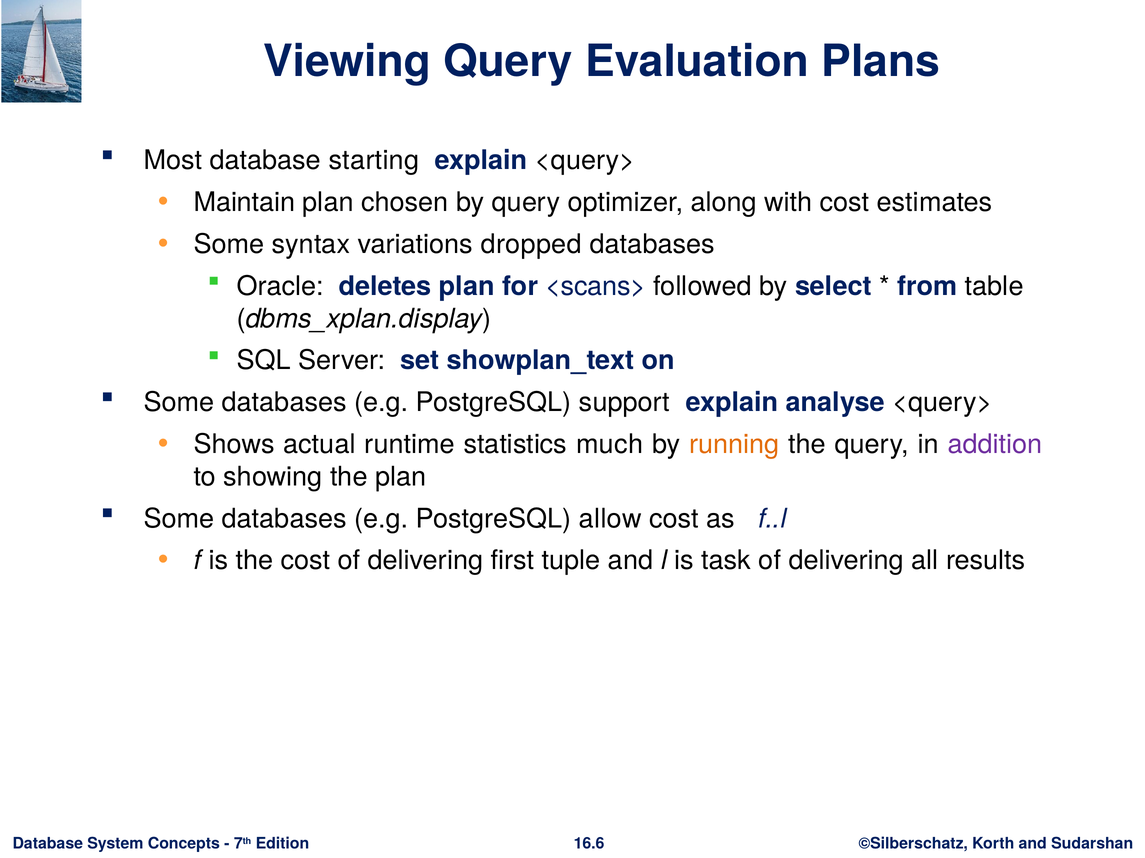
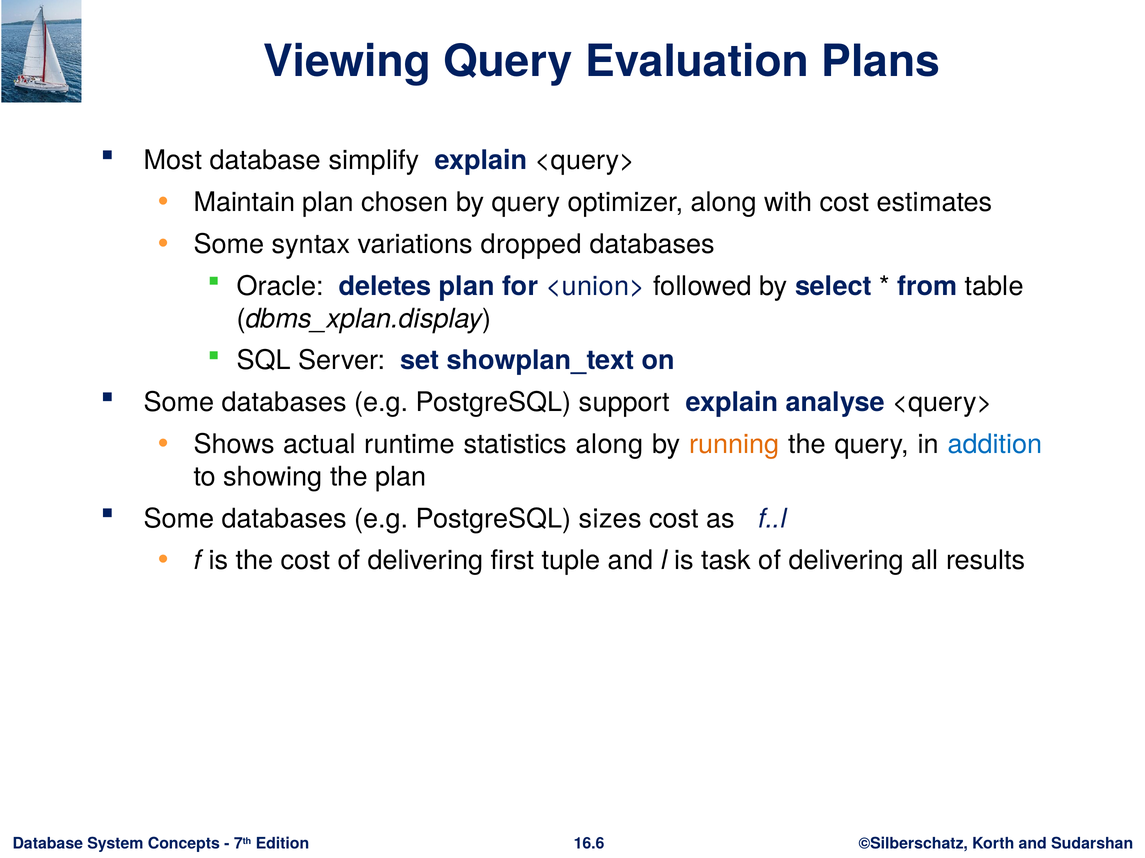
starting: starting -> simplify (374, 161)
<scans>: <scans> -> <union> (595, 286)
statistics much: much -> along (610, 445)
addition colour: purple -> blue (995, 445)
allow: allow -> sizes (610, 519)
